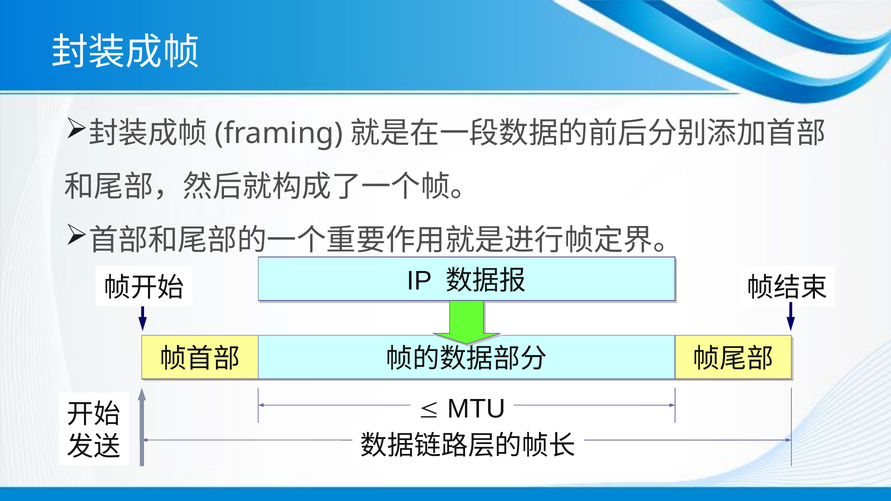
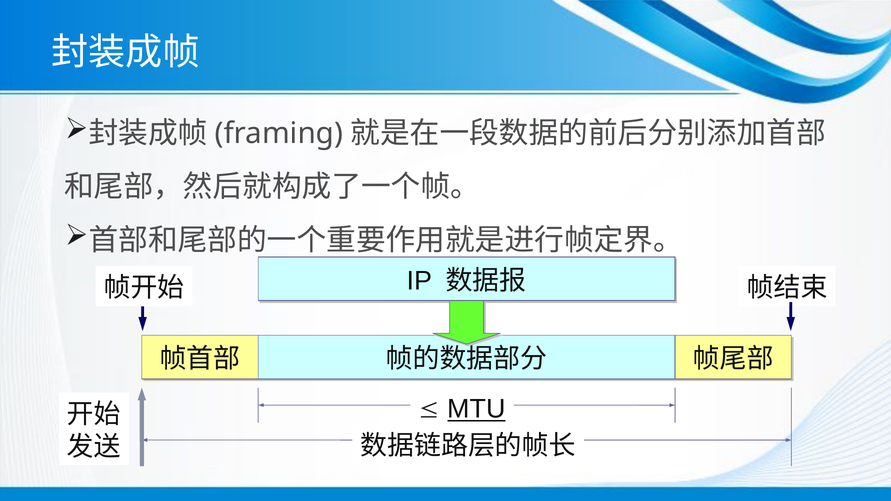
MTU underline: none -> present (476, 409)
